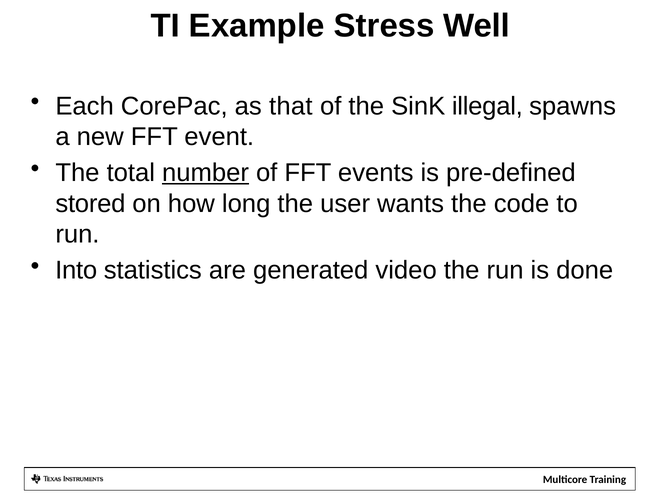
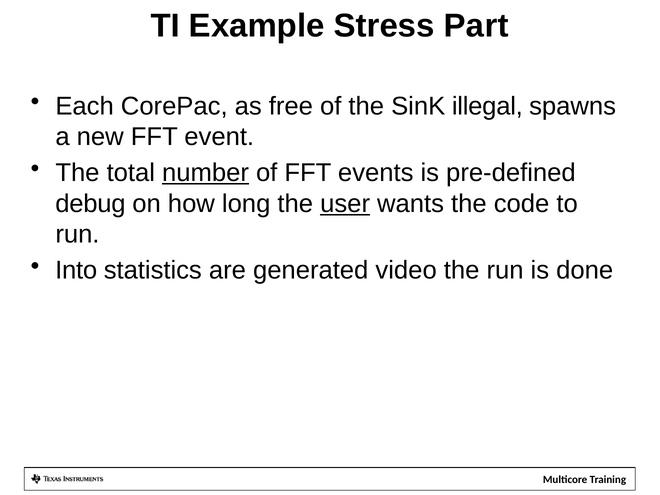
Well: Well -> Part (476, 26)
that: that -> free (291, 106)
stored: stored -> debug (90, 204)
user underline: none -> present (345, 204)
